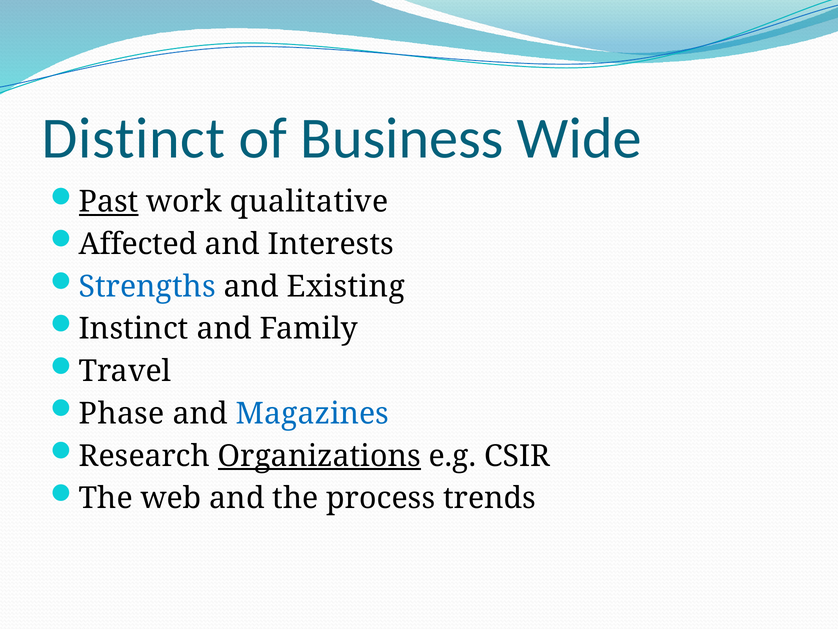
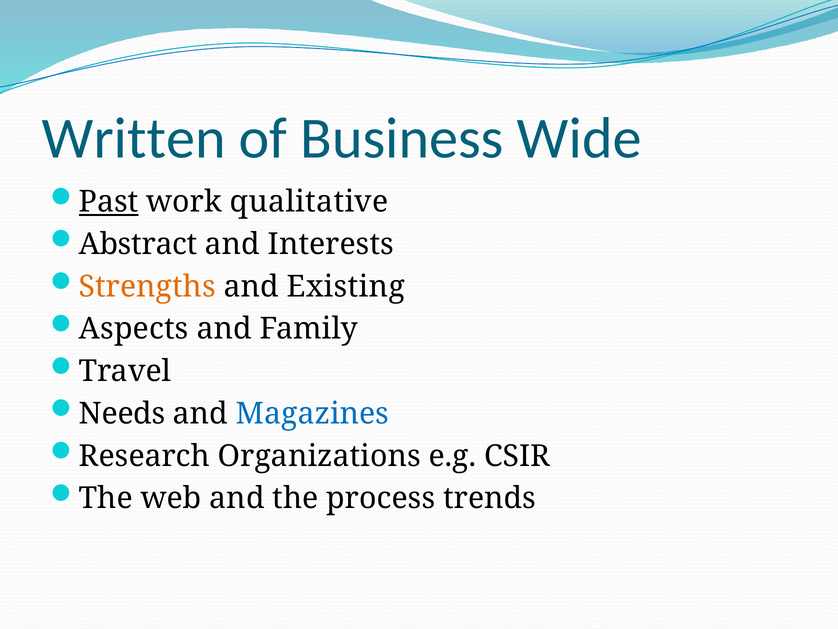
Distinct: Distinct -> Written (134, 138)
Affected: Affected -> Abstract (138, 244)
Strengths colour: blue -> orange (147, 286)
Instinct: Instinct -> Aspects (134, 329)
Phase: Phase -> Needs (122, 413)
Organizations underline: present -> none (319, 456)
